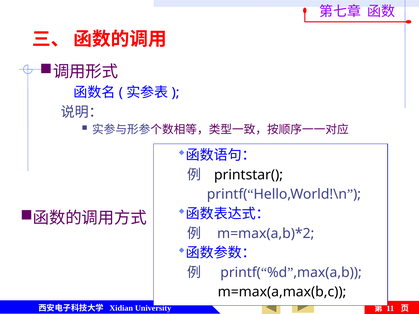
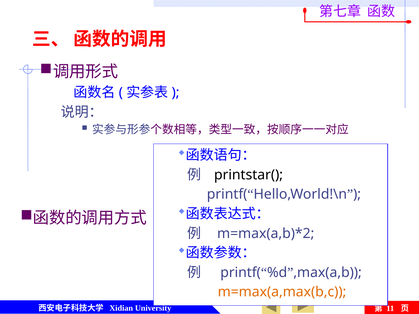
m=max(a,max(b,c colour: black -> orange (282, 292)
